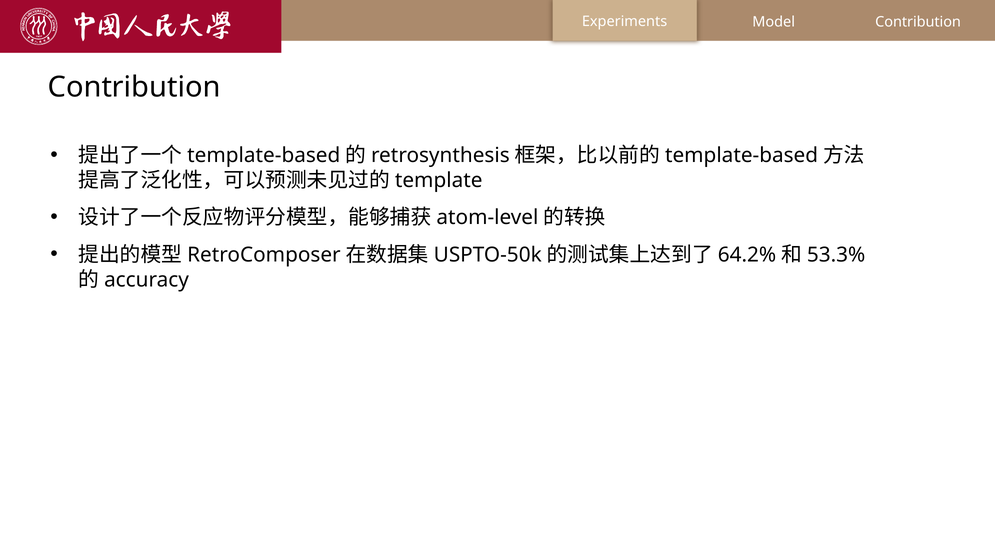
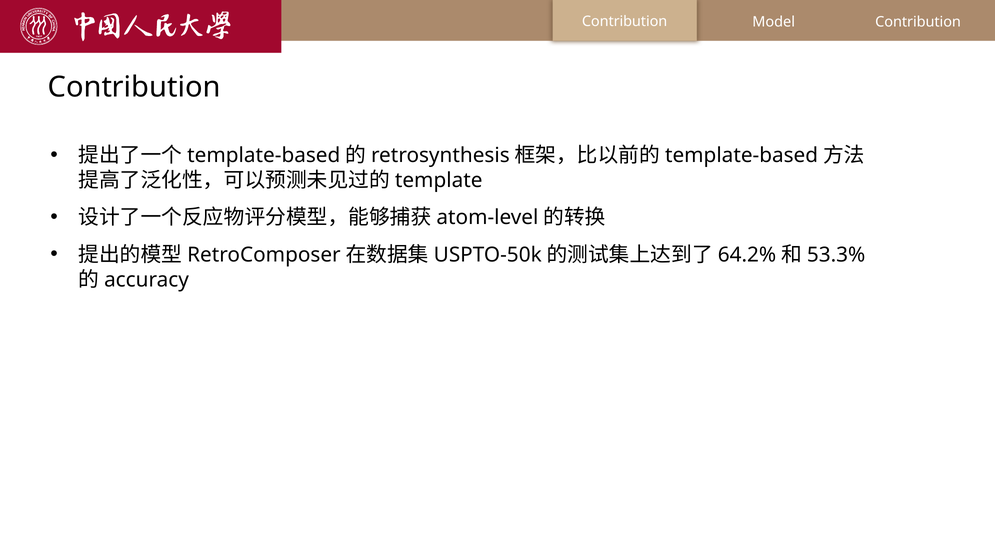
Experiments: Experiments -> Contribution (625, 22)
